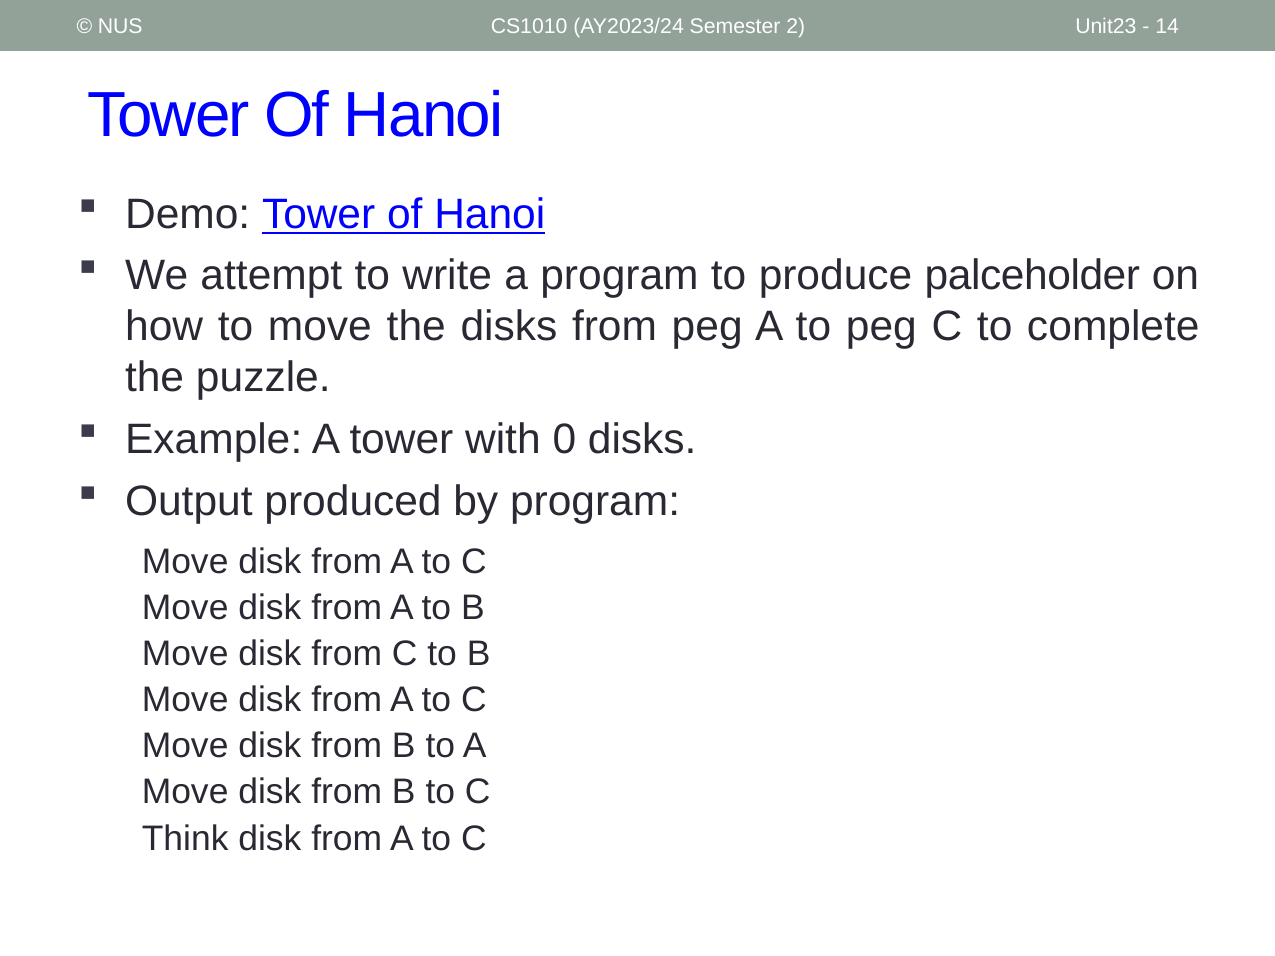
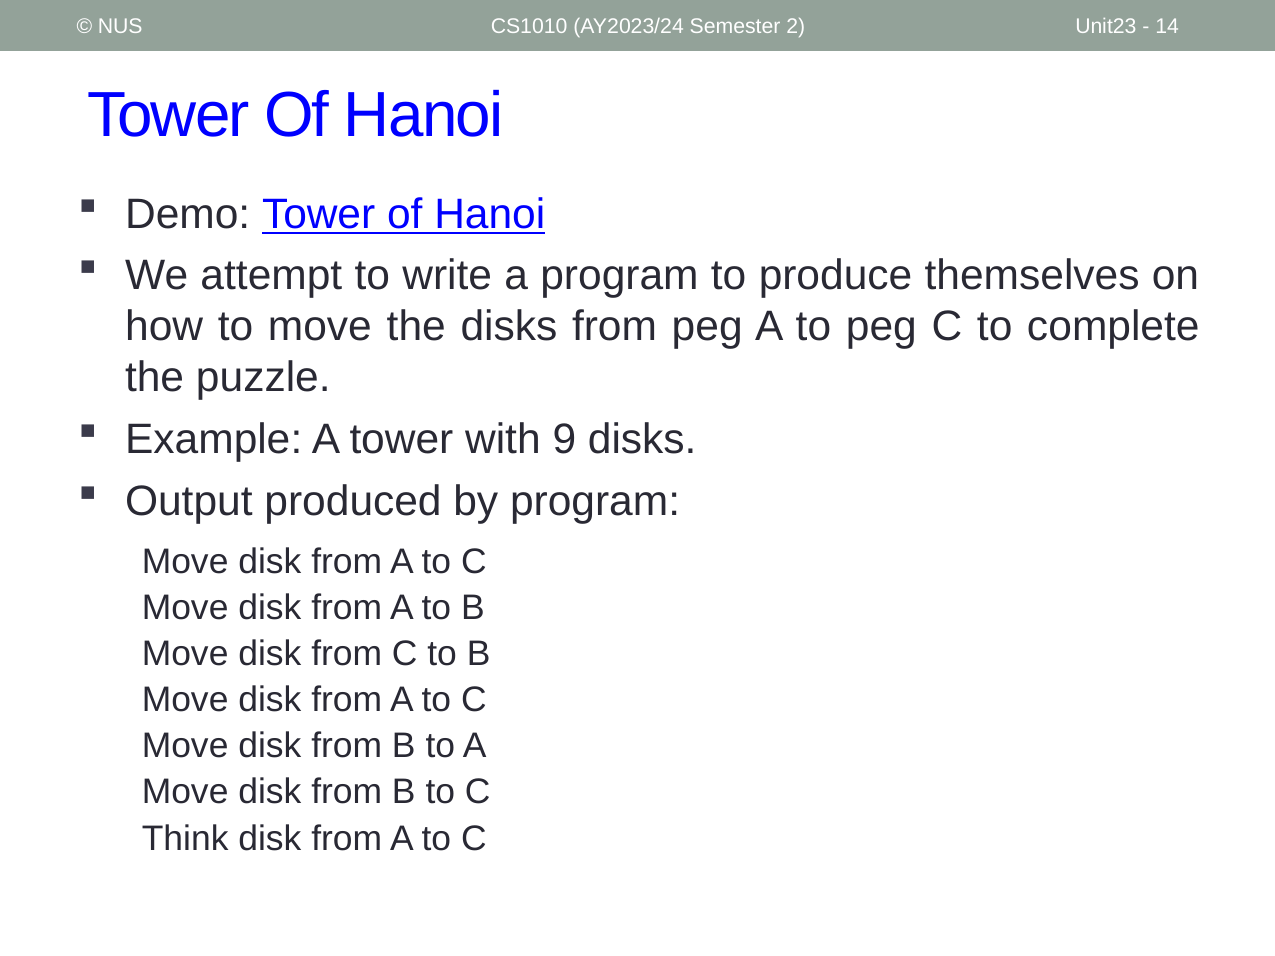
palceholder: palceholder -> themselves (1032, 276)
0: 0 -> 9 (564, 440)
